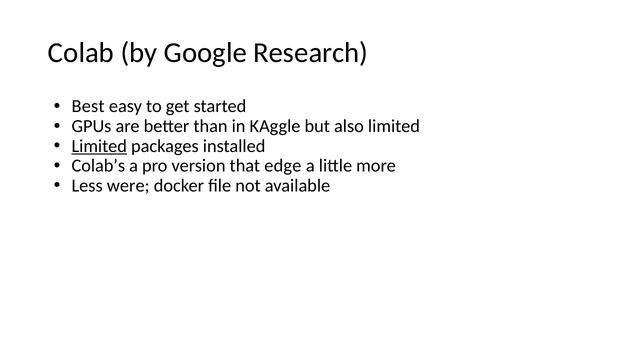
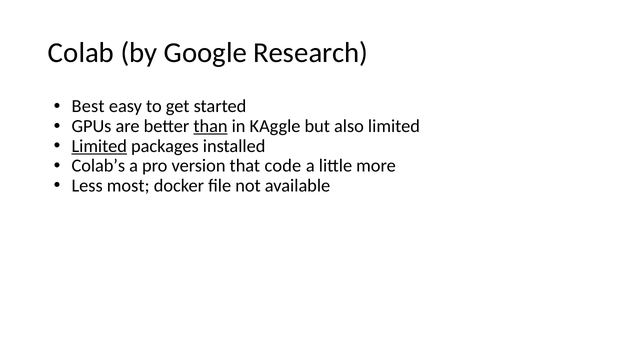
than underline: none -> present (211, 126)
edge: edge -> code (283, 166)
were: were -> most (128, 185)
